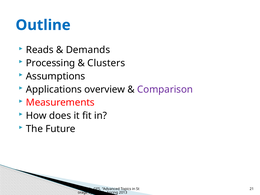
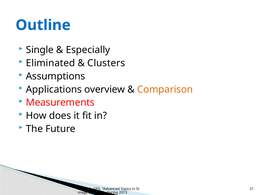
Reads: Reads -> Single (40, 50)
Demands: Demands -> Especially (88, 50)
Processing: Processing -> Eliminated (51, 63)
Comparison colour: purple -> orange (165, 89)
